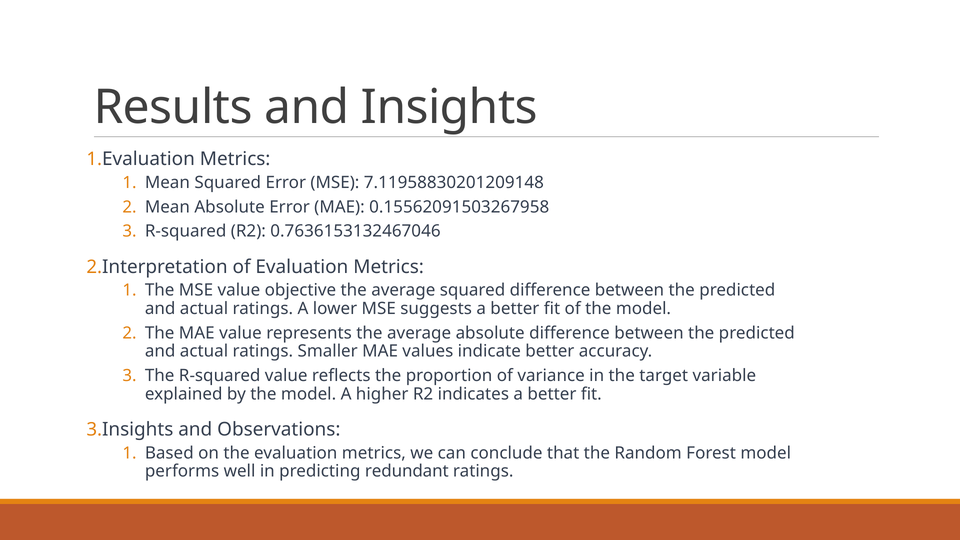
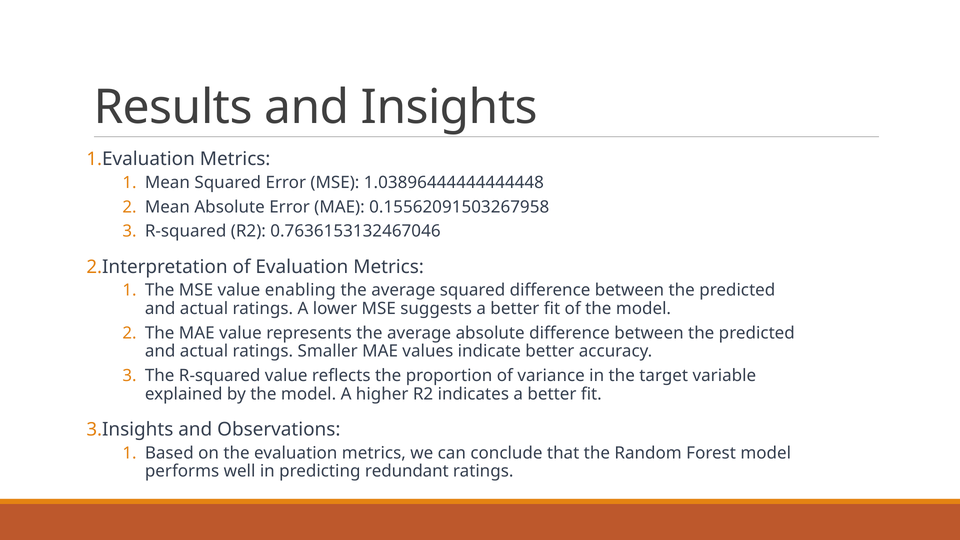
7.11958830201209148: 7.11958830201209148 -> 1.03896444444444448 (454, 183)
objective: objective -> enabling (300, 290)
